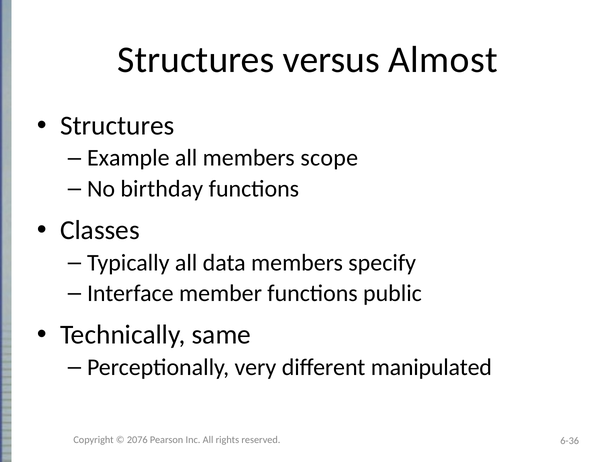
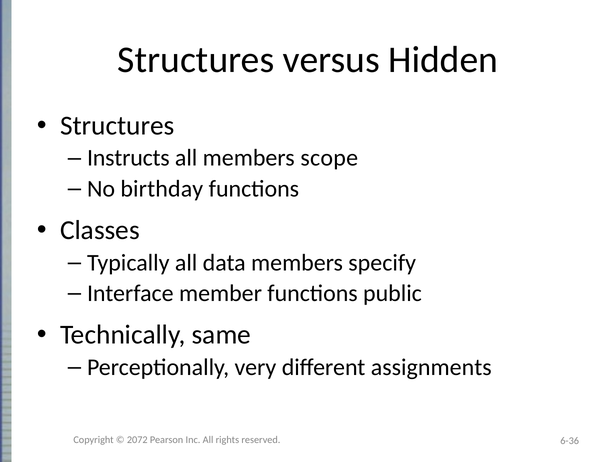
Almost: Almost -> Hidden (443, 60)
Example: Example -> Instructs (128, 158)
manipulated: manipulated -> assignments (431, 367)
2076: 2076 -> 2072 (137, 440)
